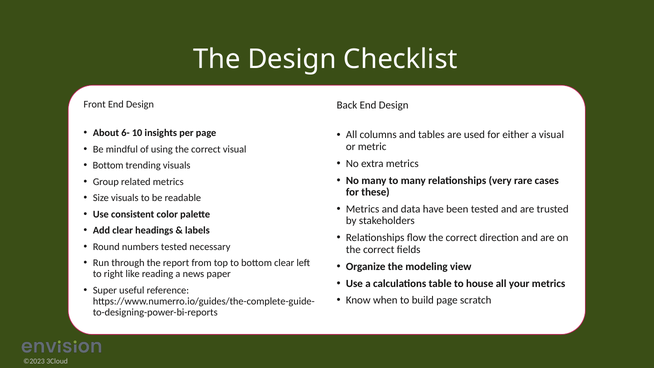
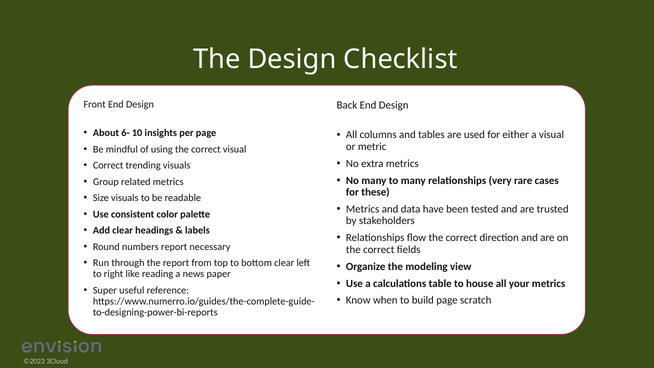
Bottom: Bottom -> Correct (108, 165)
numbers tested: tested -> report (174, 247)
